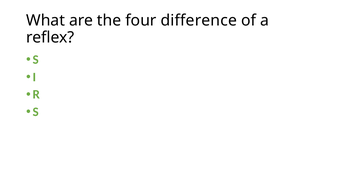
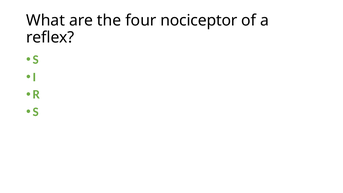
difference: difference -> nociceptor (199, 20)
